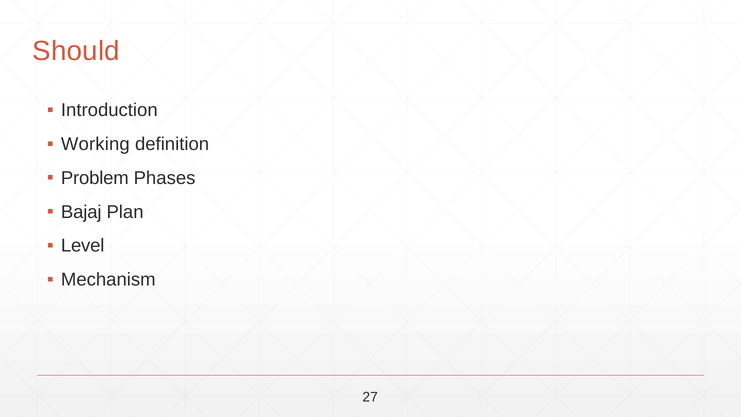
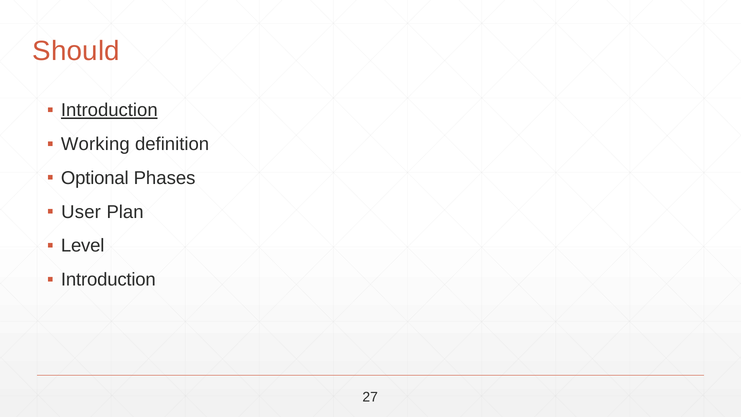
Introduction underline: none -> present (109, 110)
Problem: Problem -> Optional (95, 178)
Bajaj: Bajaj -> User (81, 212)
Mechanism: Mechanism -> Introduction (108, 280)
